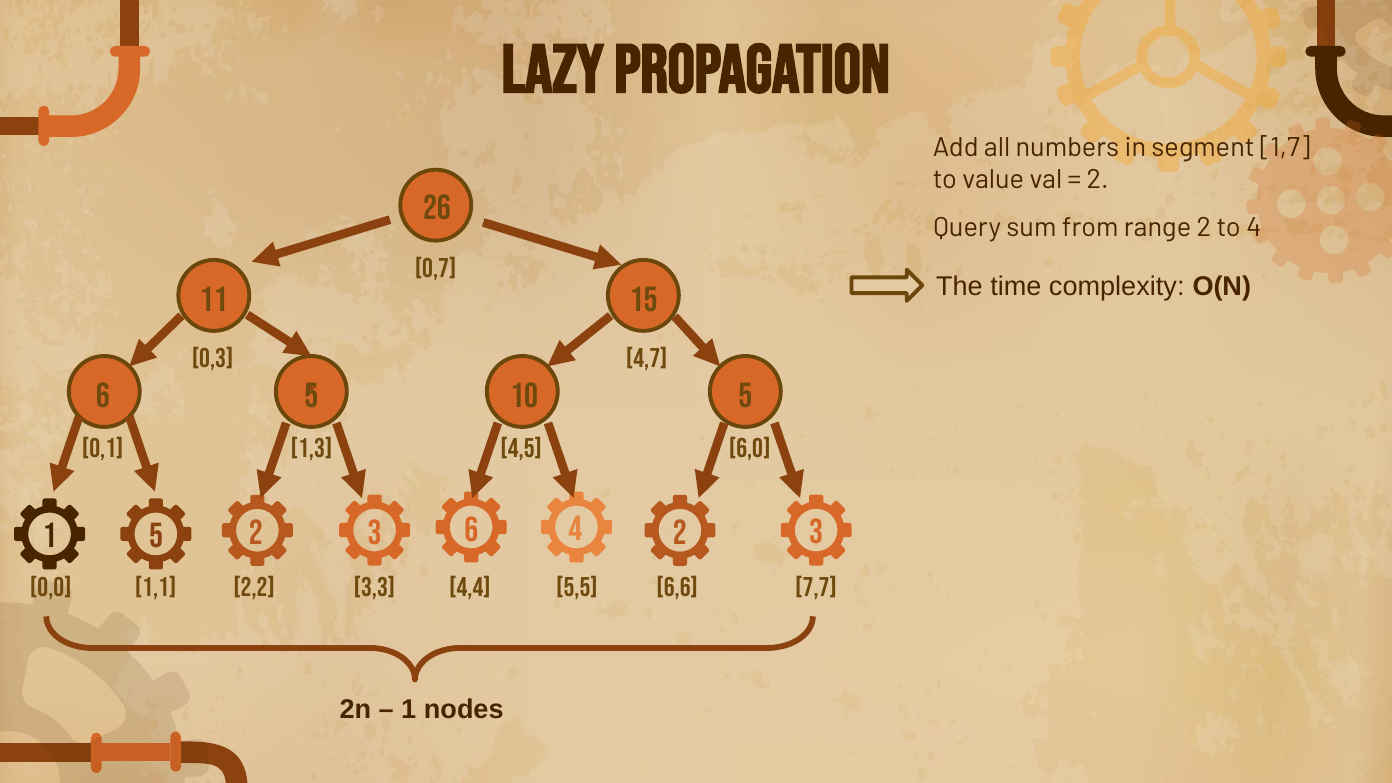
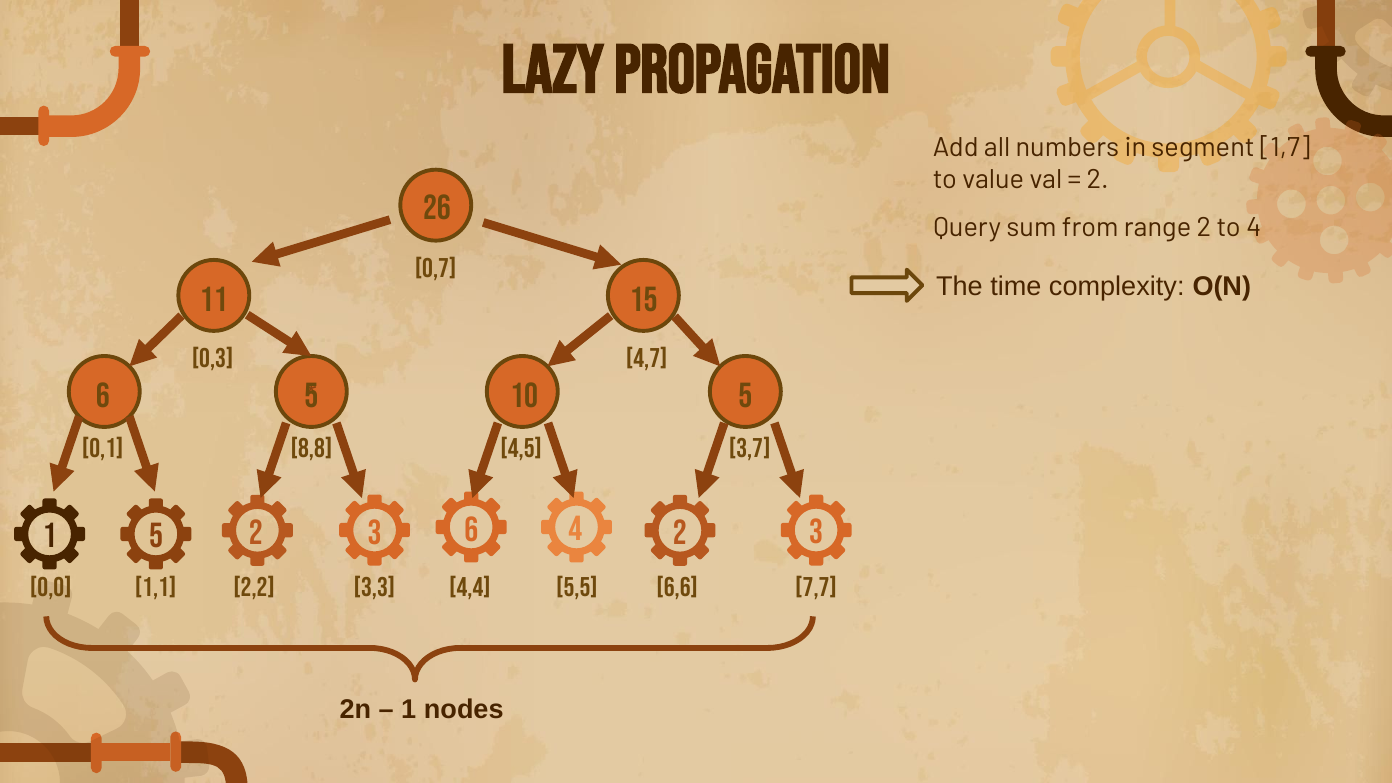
1,3: 1,3 -> 8,8 (312, 449)
6,0: 6,0 -> 3,7 (750, 449)
